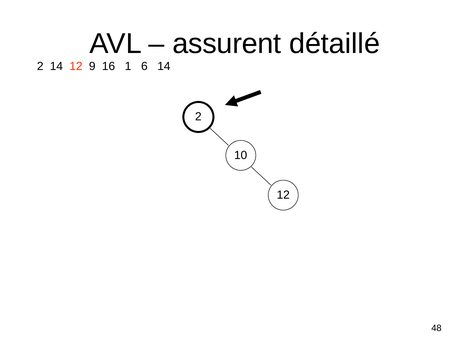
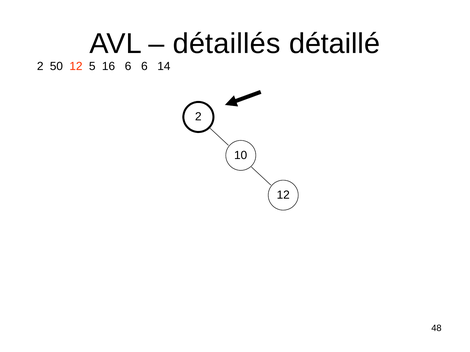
assurent: assurent -> détaillés (227, 44)
2 14: 14 -> 50 (56, 66)
9: 9 -> 5 (92, 66)
16 1: 1 -> 6 (128, 66)
